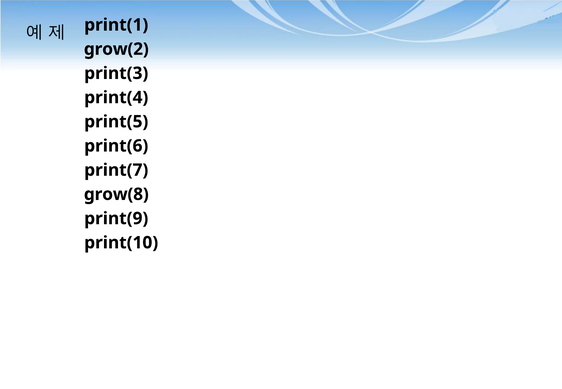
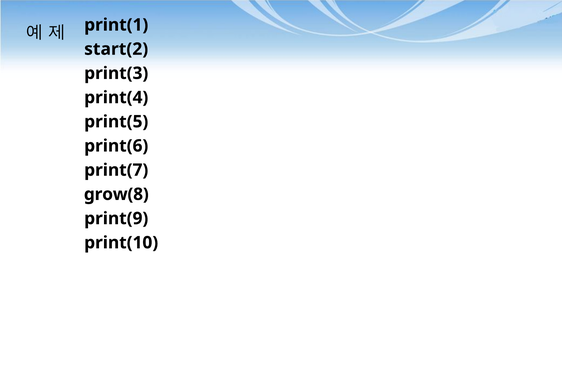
grow(2: grow(2 -> start(2 (116, 49)
